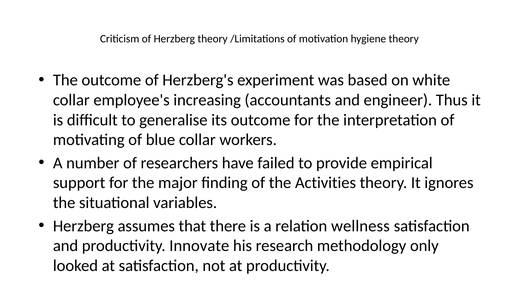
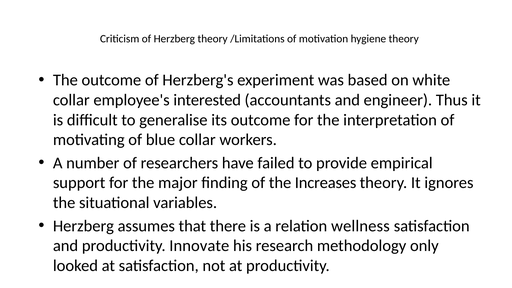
increasing: increasing -> interested (207, 100)
Activities: Activities -> Increases (326, 183)
